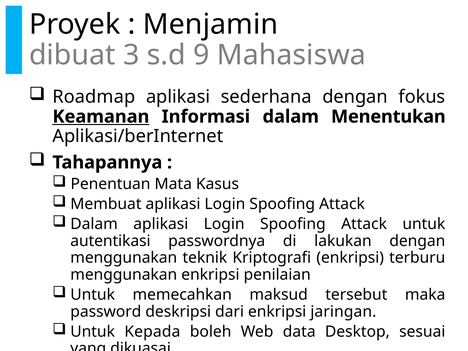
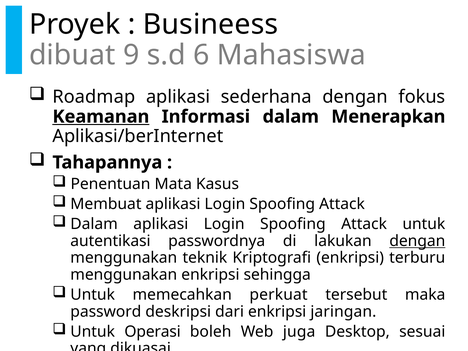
Menjamin: Menjamin -> Busineess (210, 24)
3: 3 -> 9 (131, 55)
9: 9 -> 6 (201, 55)
Menentukan: Menentukan -> Menerapkan (388, 117)
dengan underline: none -> present (417, 241)
enkripsi penilaian: penilaian -> sehingga (277, 275)
maksud: maksud -> perkuat (279, 295)
Kepada: Kepada -> Operasi (153, 332)
data: data -> juga (299, 332)
